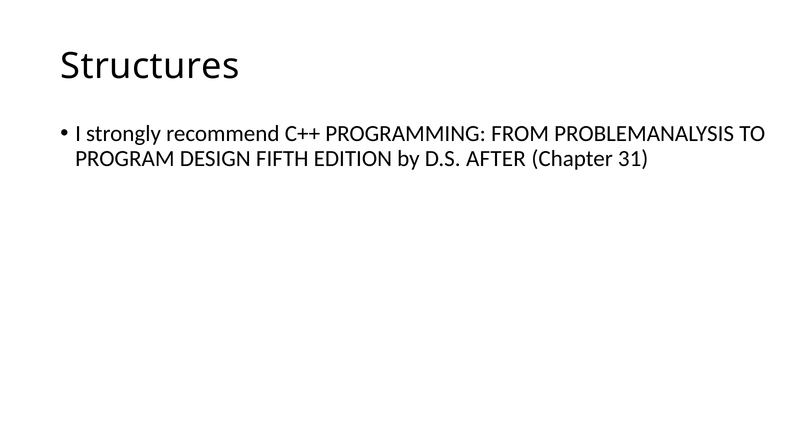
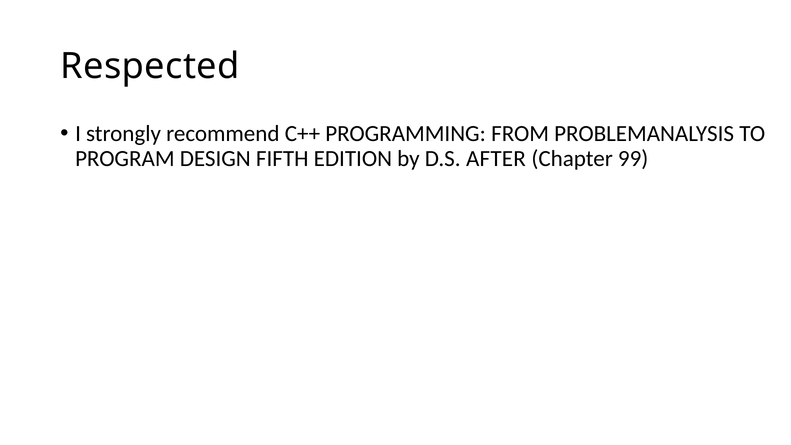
Structures: Structures -> Respected (150, 66)
31: 31 -> 99 (633, 159)
